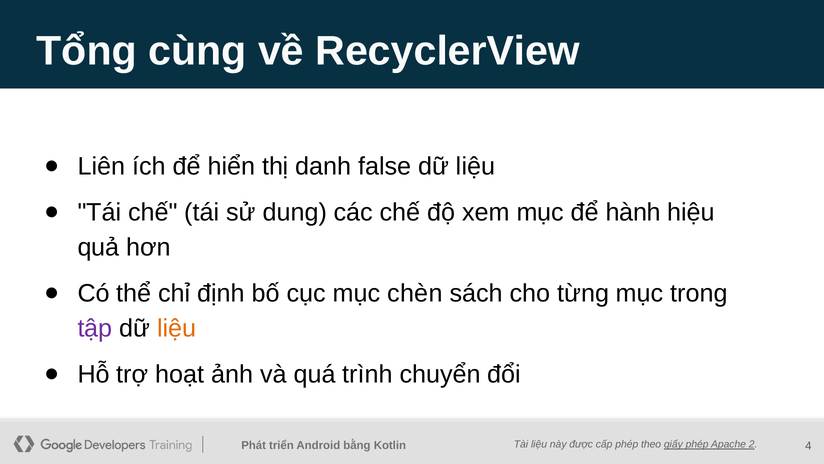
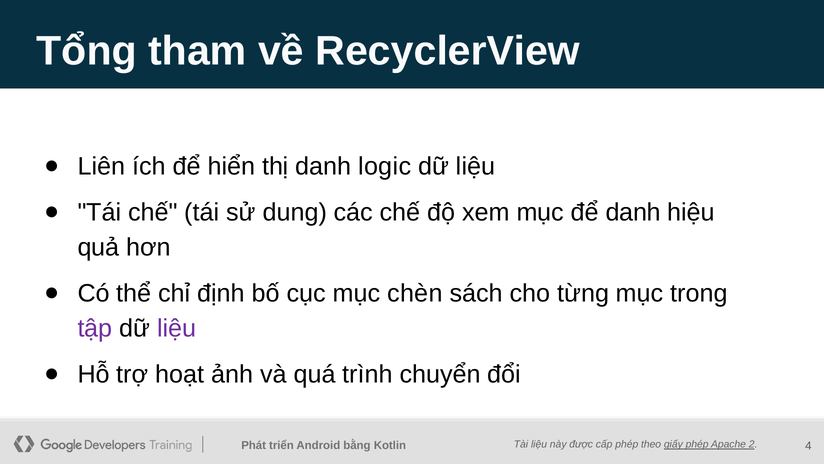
cùng: cùng -> tham (197, 51)
false: false -> logic (385, 166)
để hành: hành -> danh (633, 212)
liệu colour: orange -> purple (177, 328)
